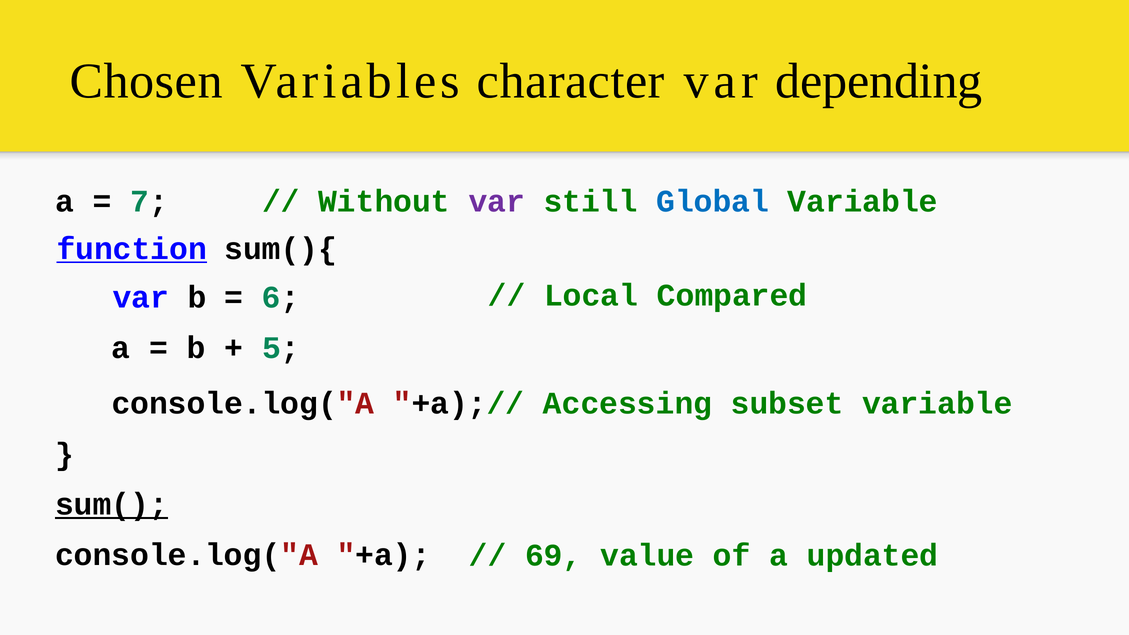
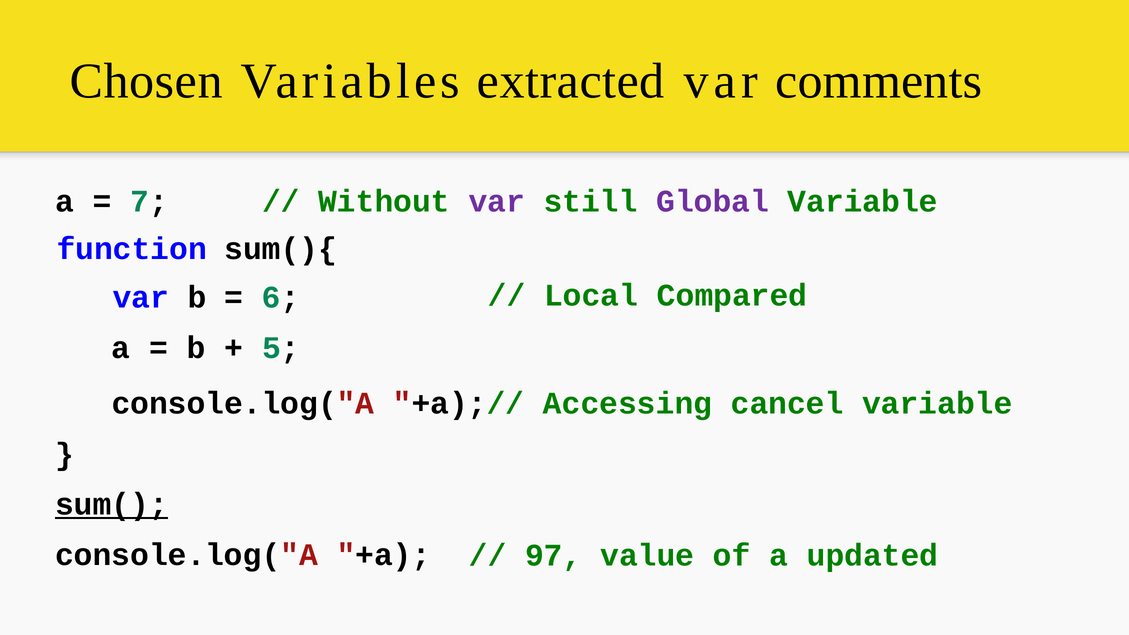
character: character -> extracted (571, 81)
depending: depending -> comments (879, 81)
Global colour: blue -> purple (713, 201)
function underline: present -> none (132, 249)
subset: subset -> cancel (787, 404)
69: 69 -> 97 (553, 555)
